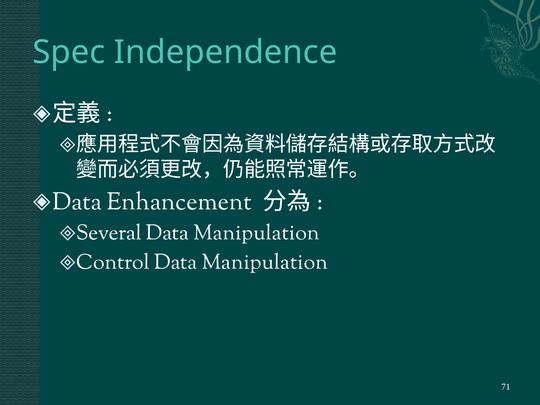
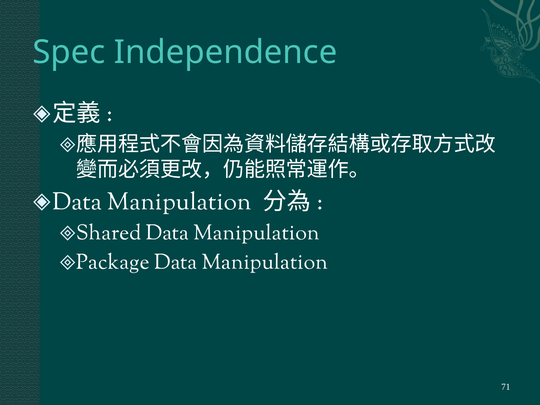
Enhancement: Enhancement -> Manipulation (179, 201)
Several: Several -> Shared (109, 232)
Control: Control -> Package (113, 262)
